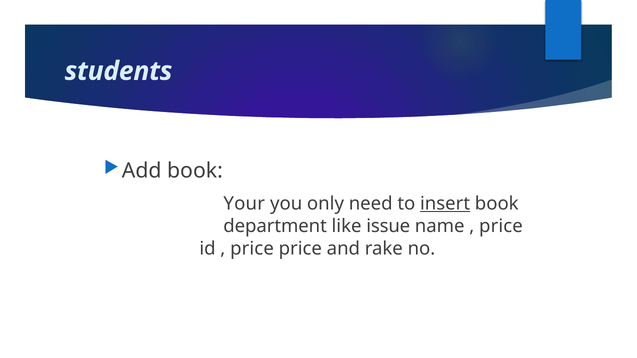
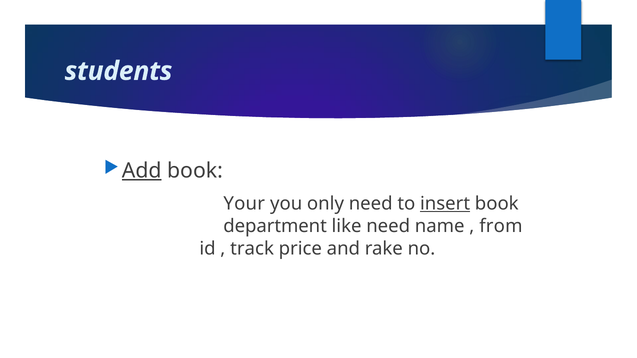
Add underline: none -> present (142, 171)
like issue: issue -> need (388, 226)
price: price -> from (501, 226)
price: price -> track (252, 249)
